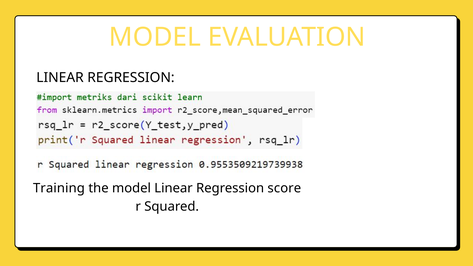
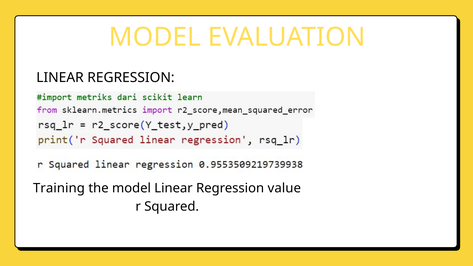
score: score -> value (284, 188)
